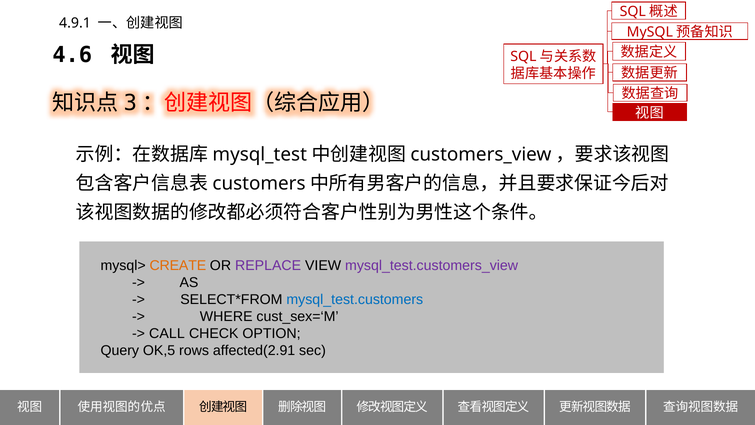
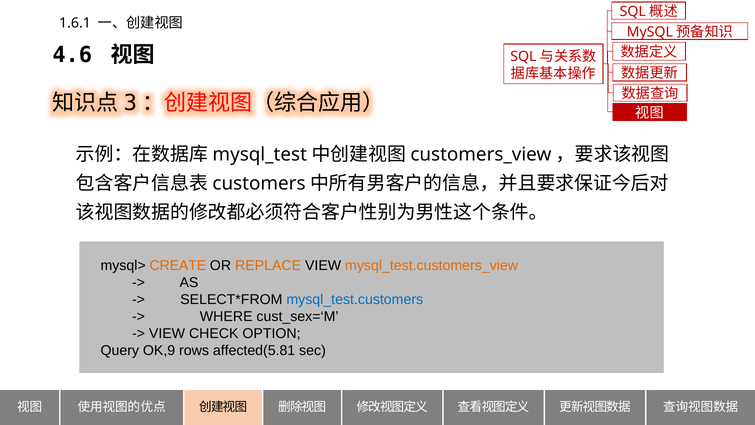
4.9.1: 4.9.1 -> 1.6.1 (75, 23)
REPLACE colour: purple -> orange (268, 265)
mysql_test.customers_view colour: purple -> orange (432, 265)
CALL: CALL -> VIEW (167, 333)
OK,5: OK,5 -> OK,9 (159, 350)
affected(2.91: affected(2.91 -> affected(5.81 (254, 350)
